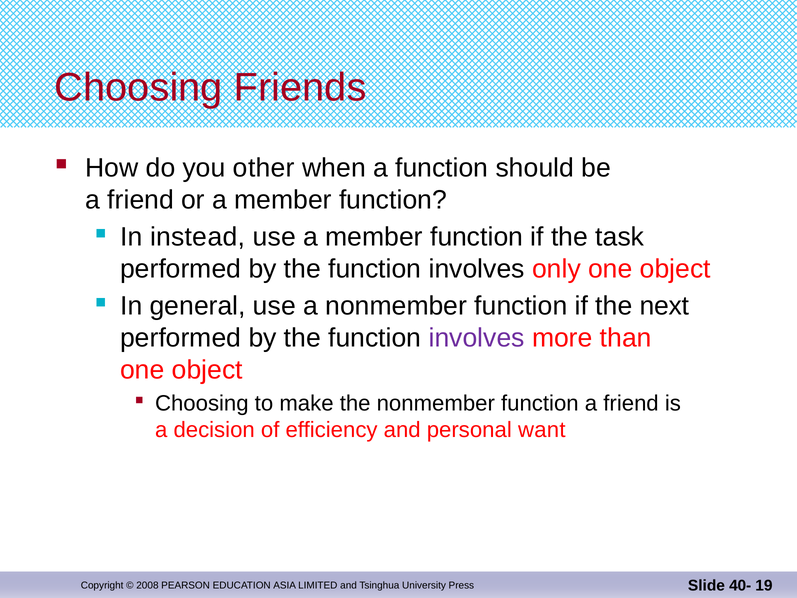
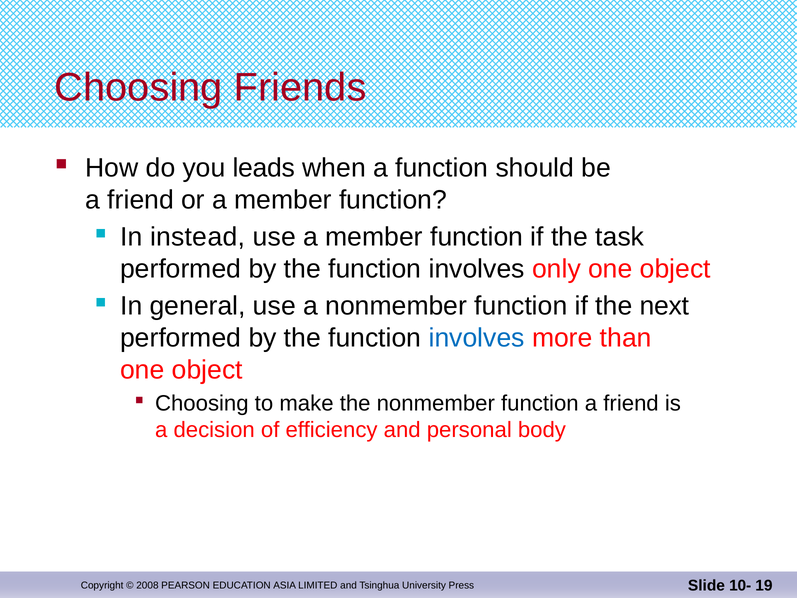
other: other -> leads (264, 168)
involves colour: purple -> blue (477, 338)
want: want -> body (542, 430)
40-: 40- -> 10- (740, 586)
